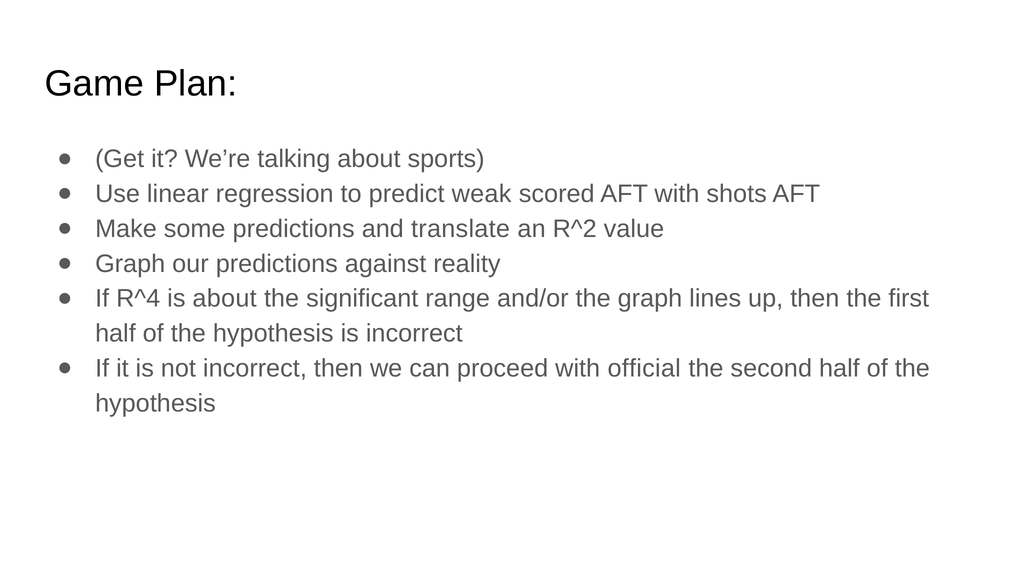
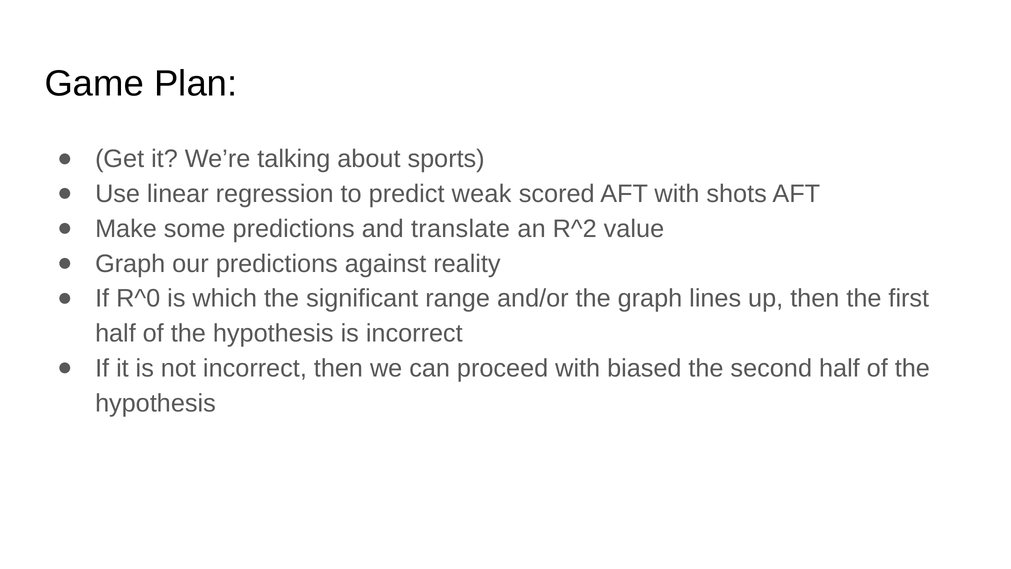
R^4: R^4 -> R^0 (138, 298)
is about: about -> which (225, 298)
official: official -> biased (644, 368)
